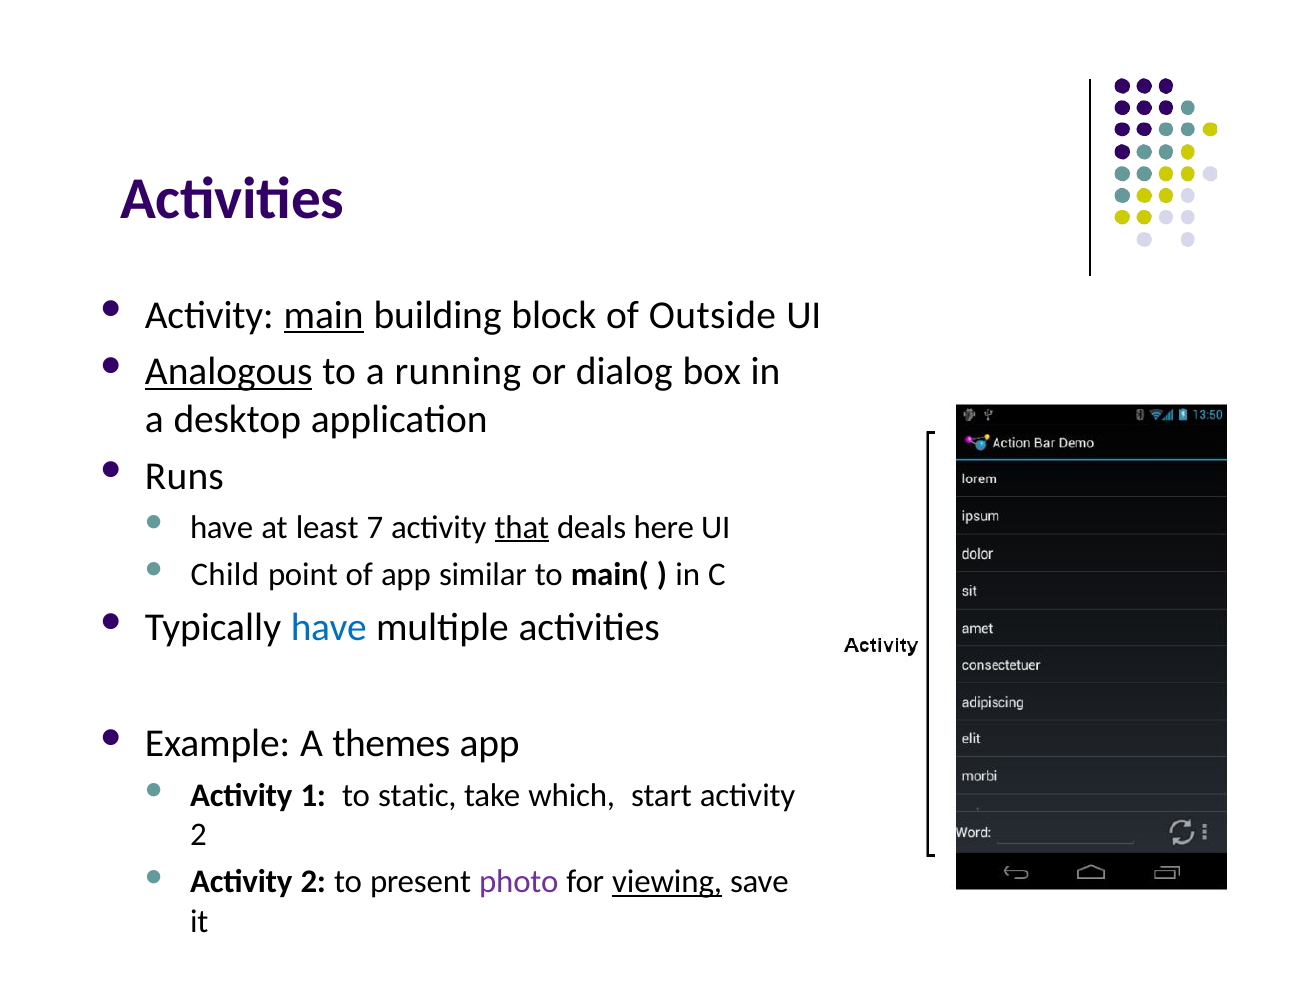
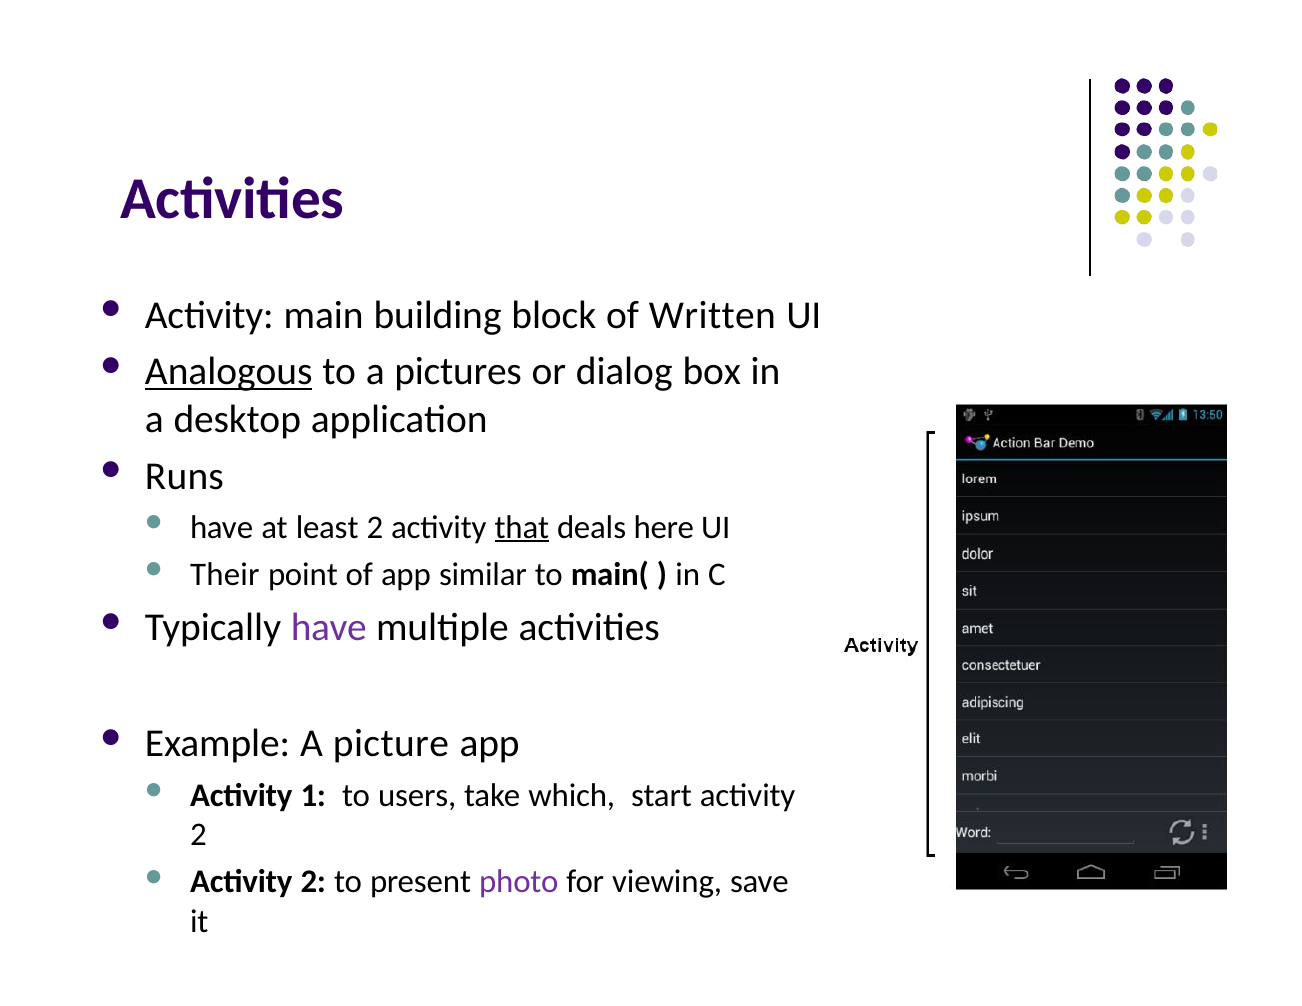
main underline: present -> none (324, 315)
Outside: Outside -> Written (712, 315)
running: running -> pictures (458, 372)
least 7: 7 -> 2 (375, 527)
Child: Child -> Their (225, 575)
have colour: blue -> purple (329, 627)
themes: themes -> picture (391, 744)
static: static -> users (417, 795)
viewing underline: present -> none (667, 882)
